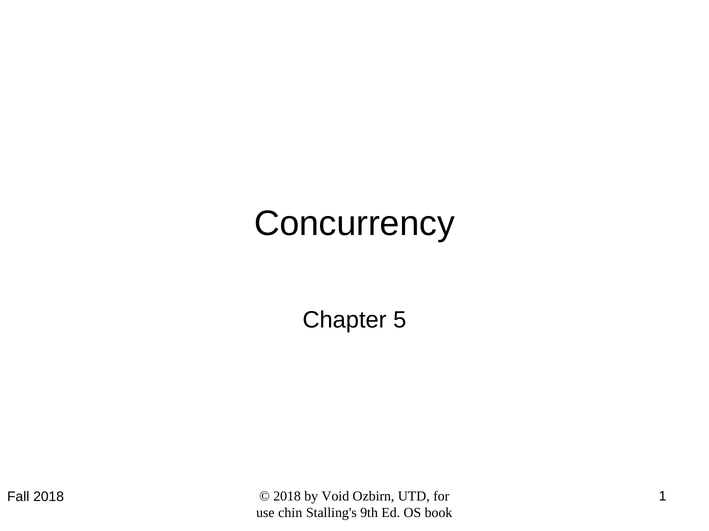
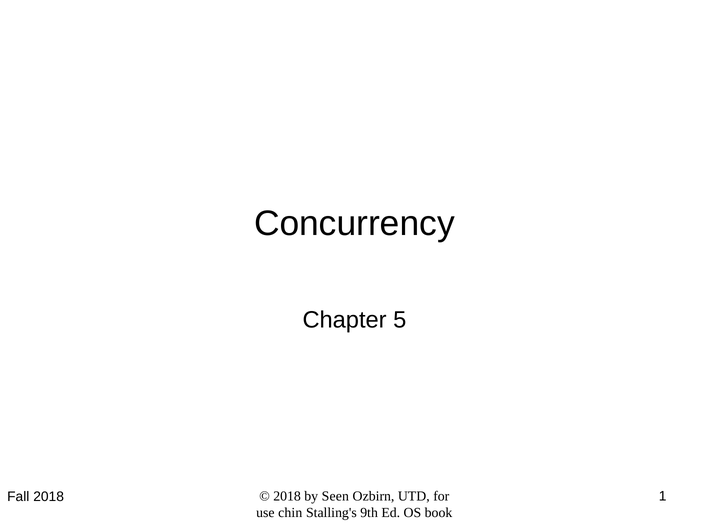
Void: Void -> Seen (335, 497)
